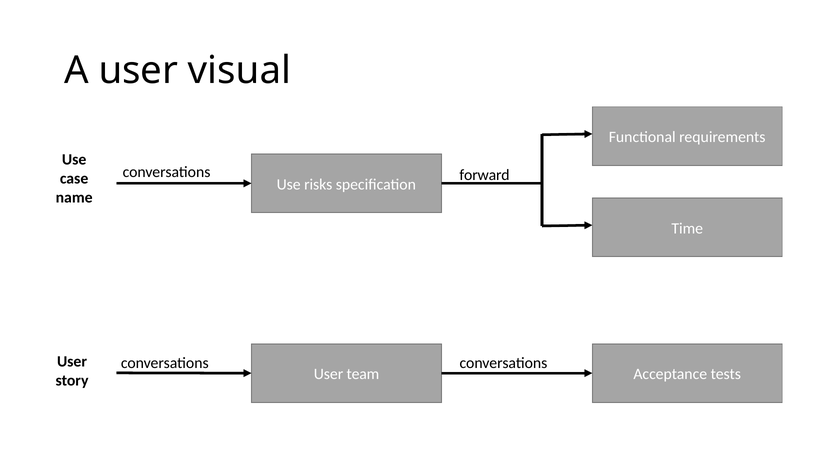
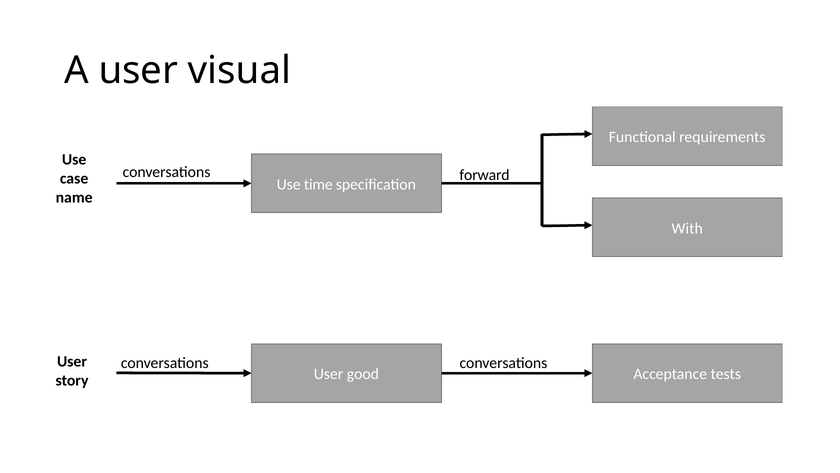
risks: risks -> time (318, 184)
Time: Time -> With (687, 228)
team: team -> good (363, 374)
